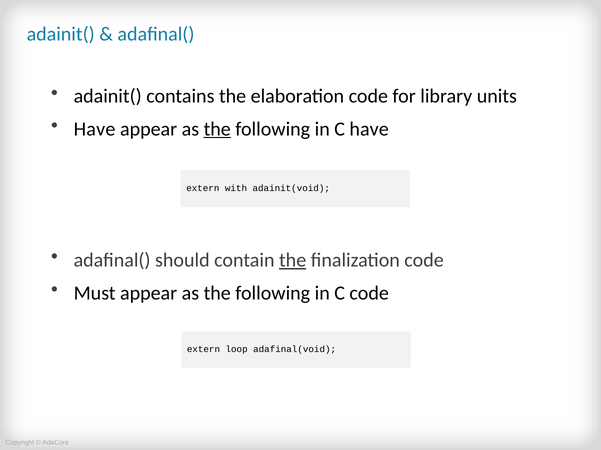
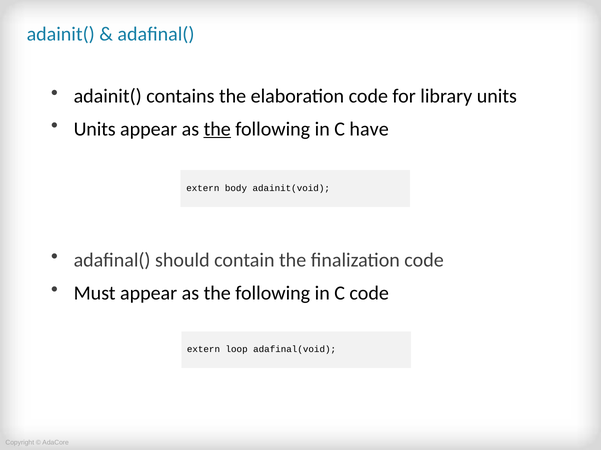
Have: Have -> Units (95, 129)
with: with -> body (236, 188)
the underline: present -> none (293, 261)
